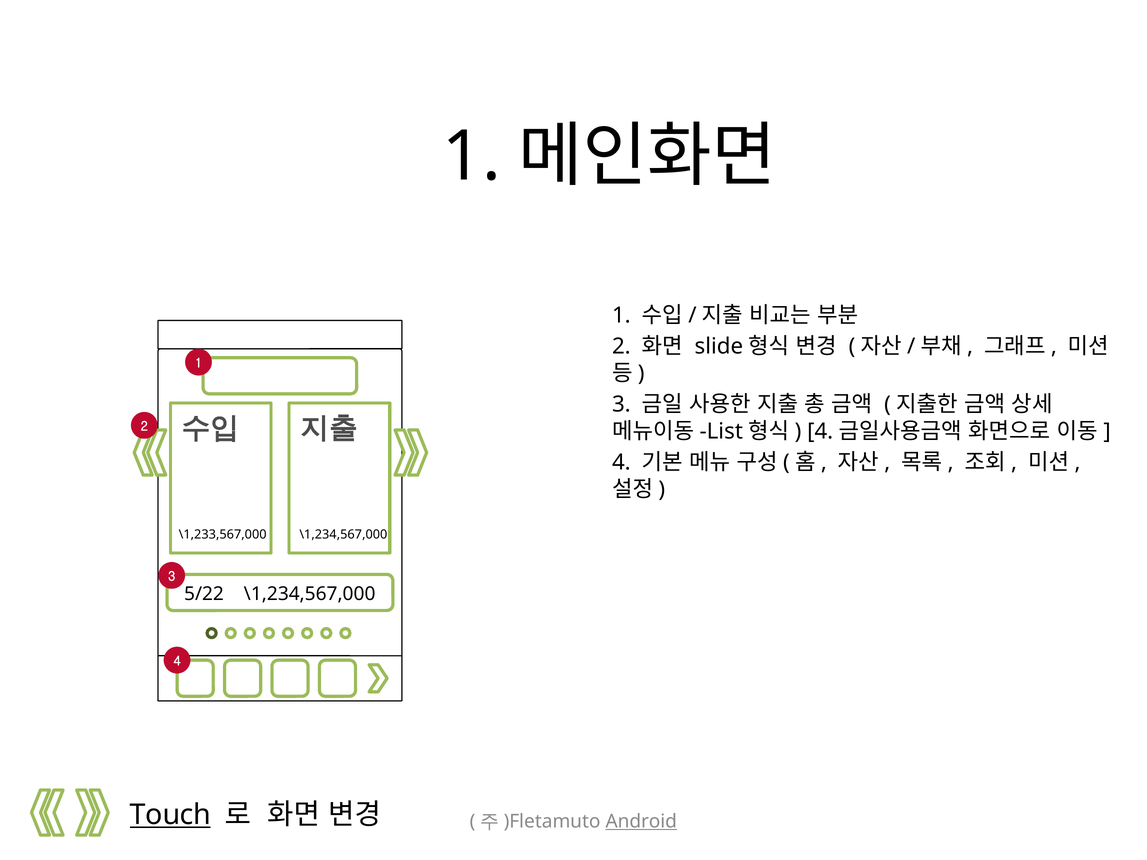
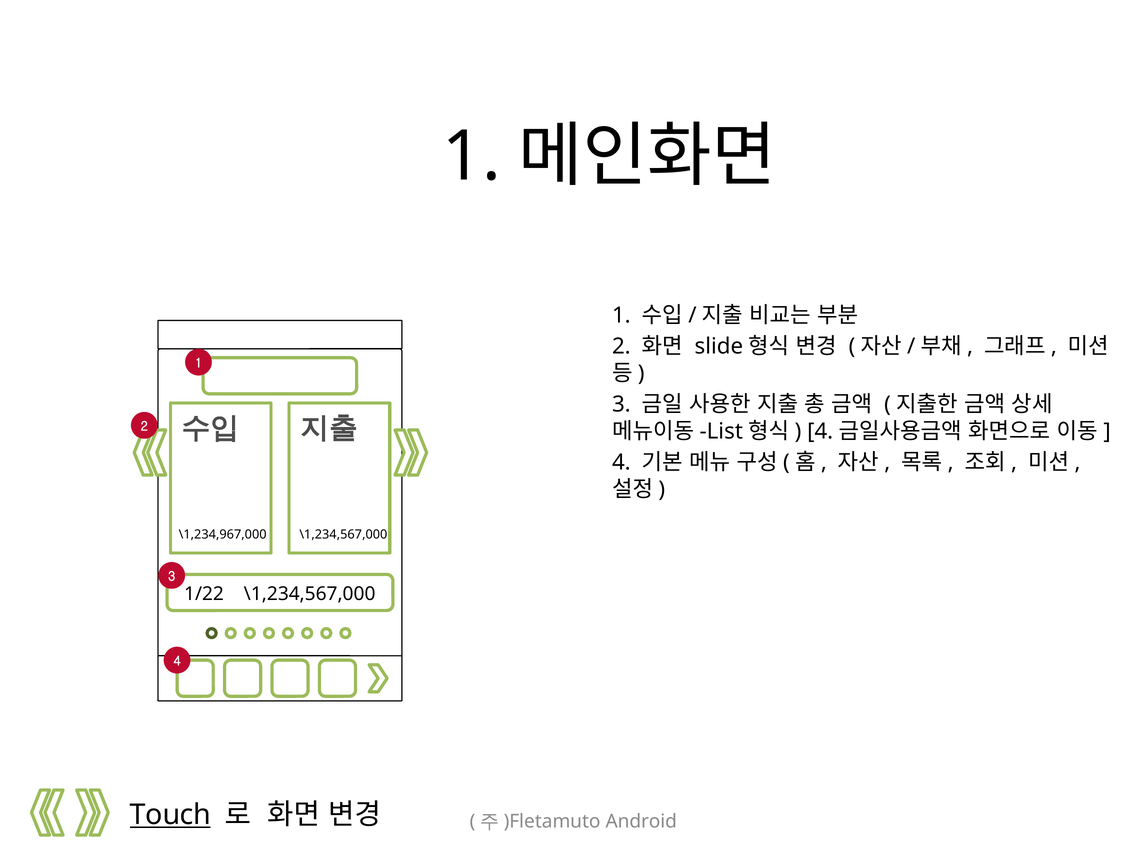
\1,233,567,000: \1,233,567,000 -> \1,234,967,000 (223, 535)
5/22: 5/22 -> 1/22 (204, 594)
Android underline: present -> none (641, 822)
